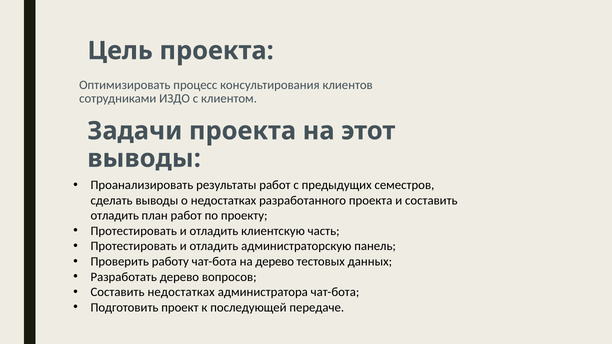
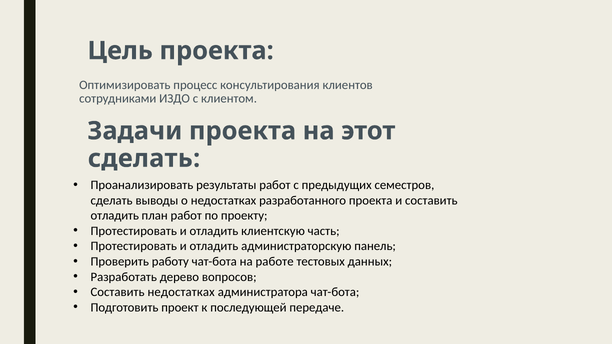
выводы: выводы -> сделать (144, 159)
на дерево: дерево -> работе (275, 262)
